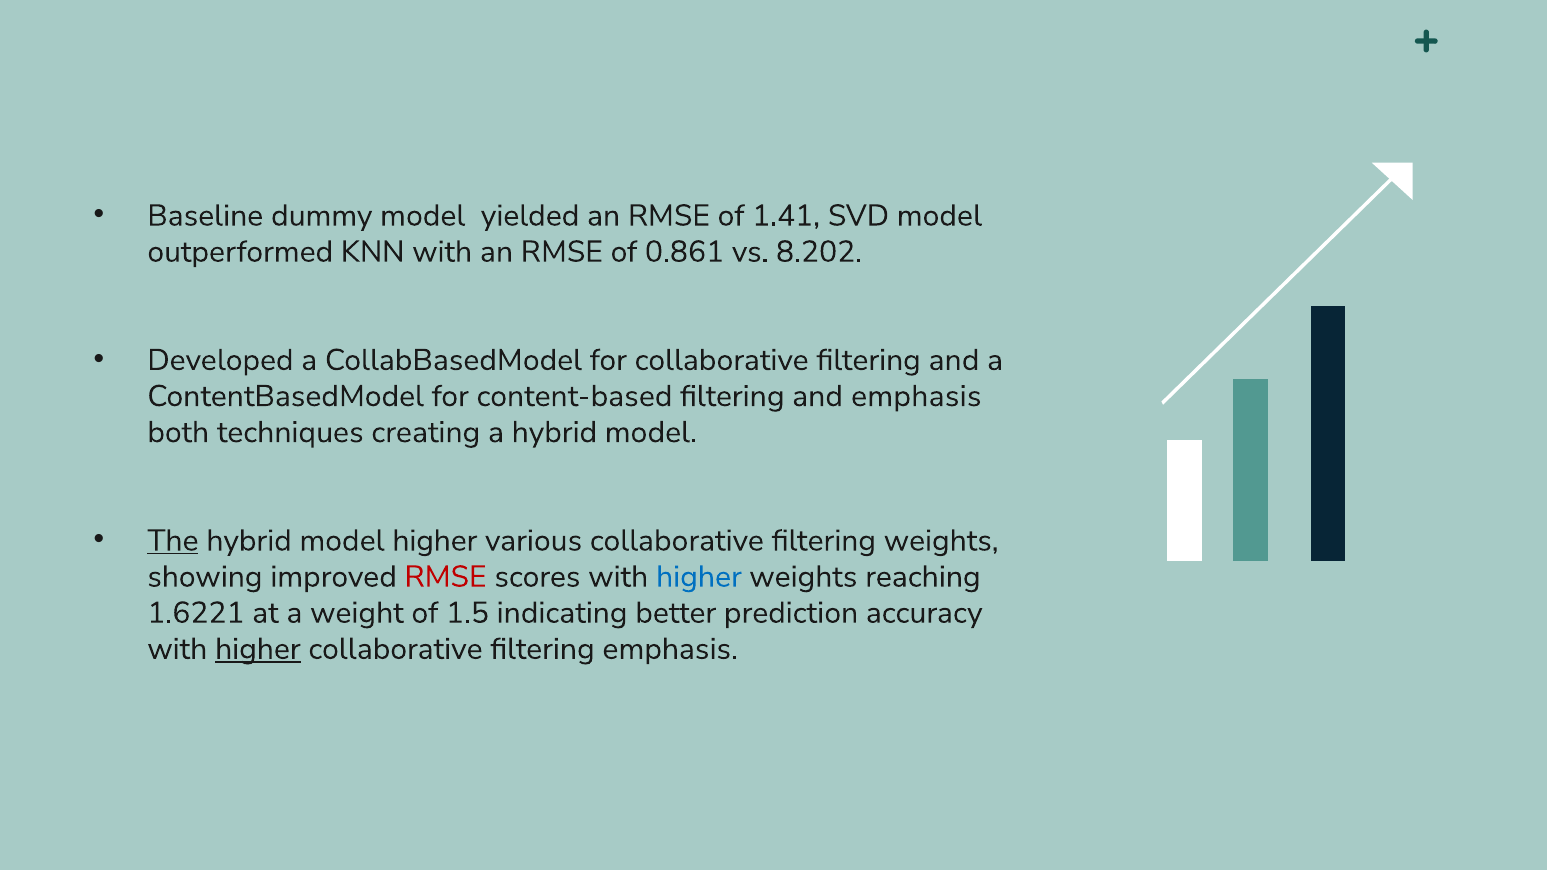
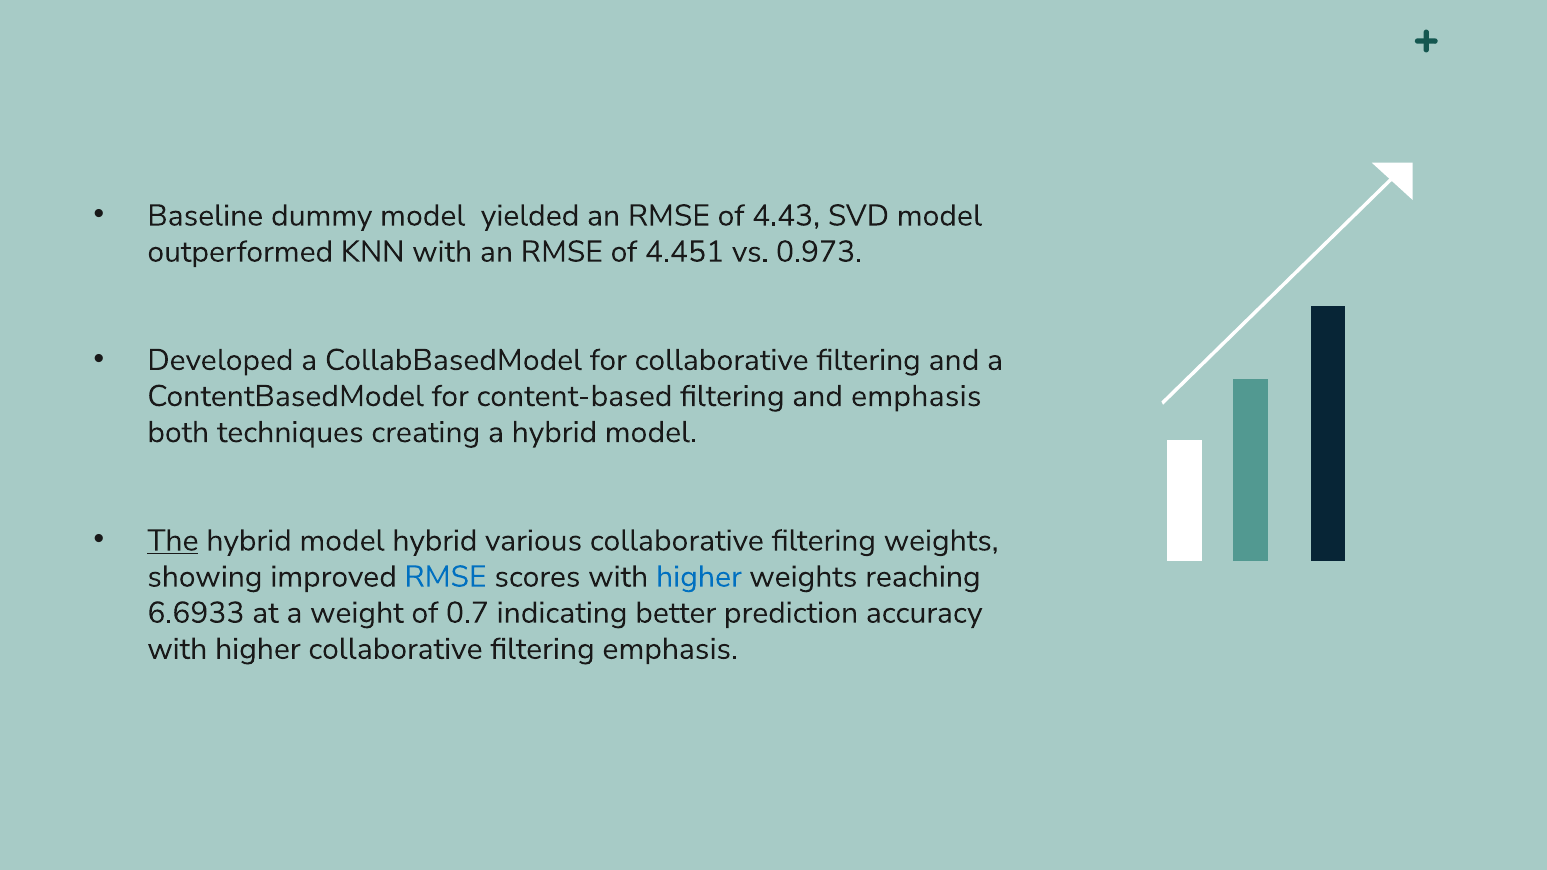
1.41: 1.41 -> 4.43 (786, 216)
0.861: 0.861 -> 4.451 (685, 252)
8.202: 8.202 -> 0.973 (819, 252)
model higher: higher -> hybrid (435, 541)
RMSE colour: red -> blue (446, 577)
1.6221: 1.6221 -> 6.6933 (196, 613)
1.5: 1.5 -> 0.7 (467, 613)
higher underline: present -> none (258, 649)
